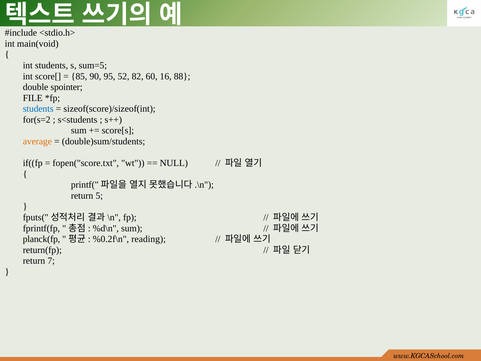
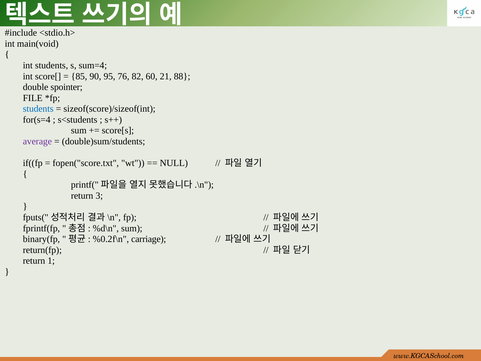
sum=5: sum=5 -> sum=4 (93, 65)
52: 52 -> 76 (123, 76)
16: 16 -> 21 (166, 76)
for(s=2: for(s=2 -> for(s=4 (37, 120)
average colour: orange -> purple (37, 141)
5: 5 -> 3 (99, 196)
planck(fp: planck(fp -> binary(fp (41, 239)
reading: reading -> carriage (149, 239)
7: 7 -> 1 (51, 261)
